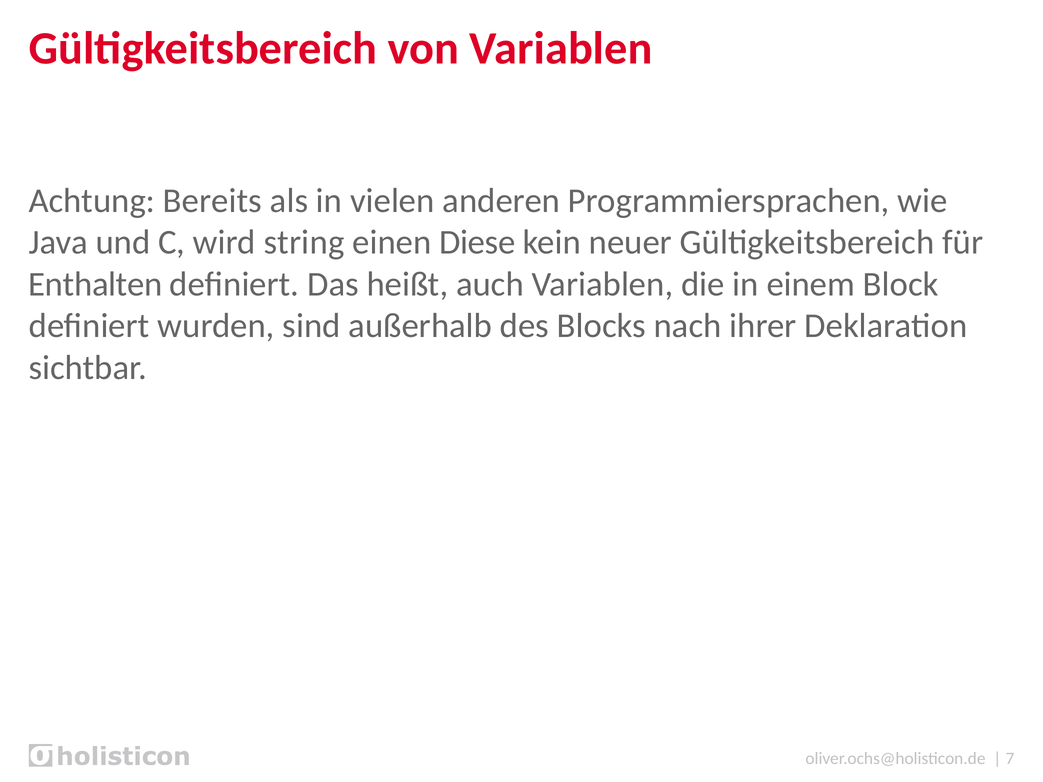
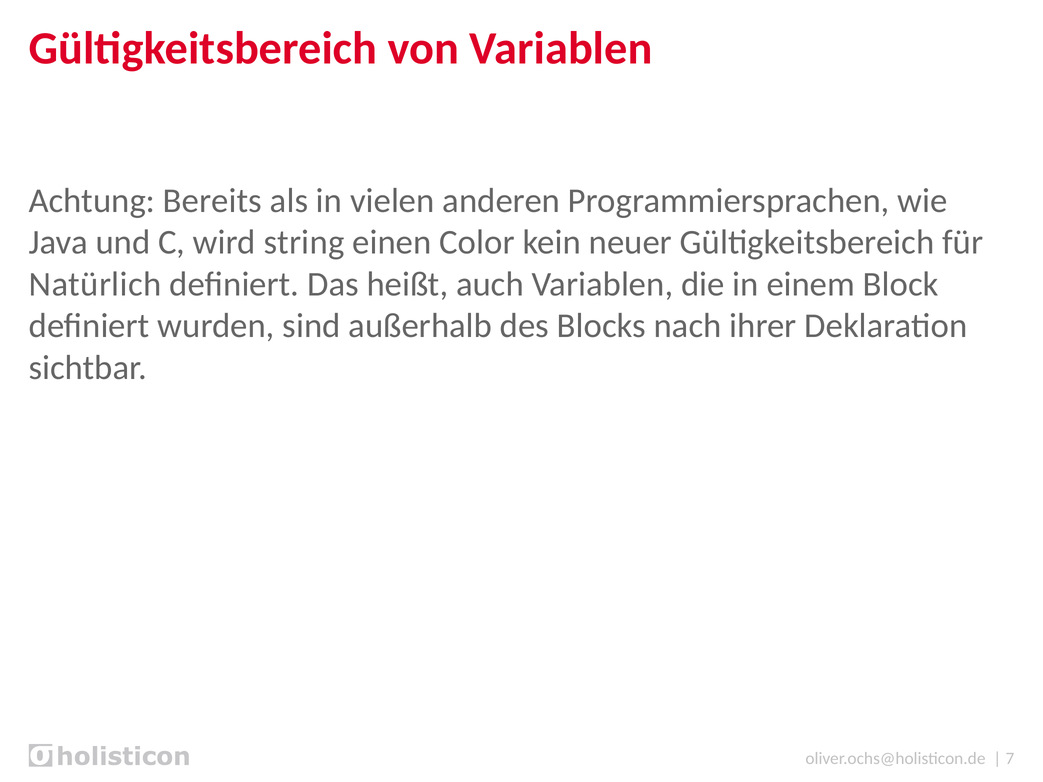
Diese: Diese -> Color (477, 242)
Enthalten: Enthalten -> Natürlich (95, 284)
